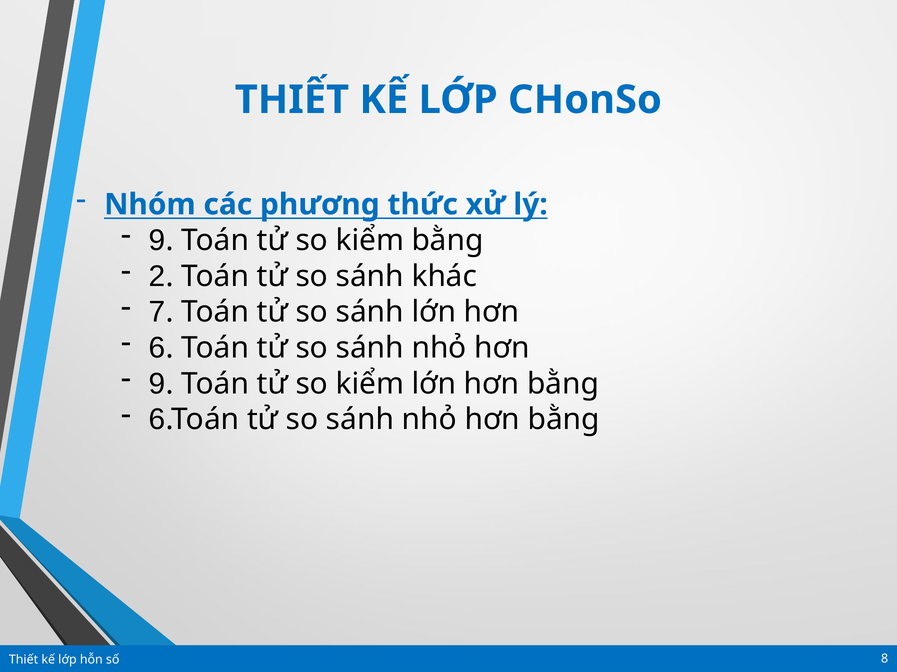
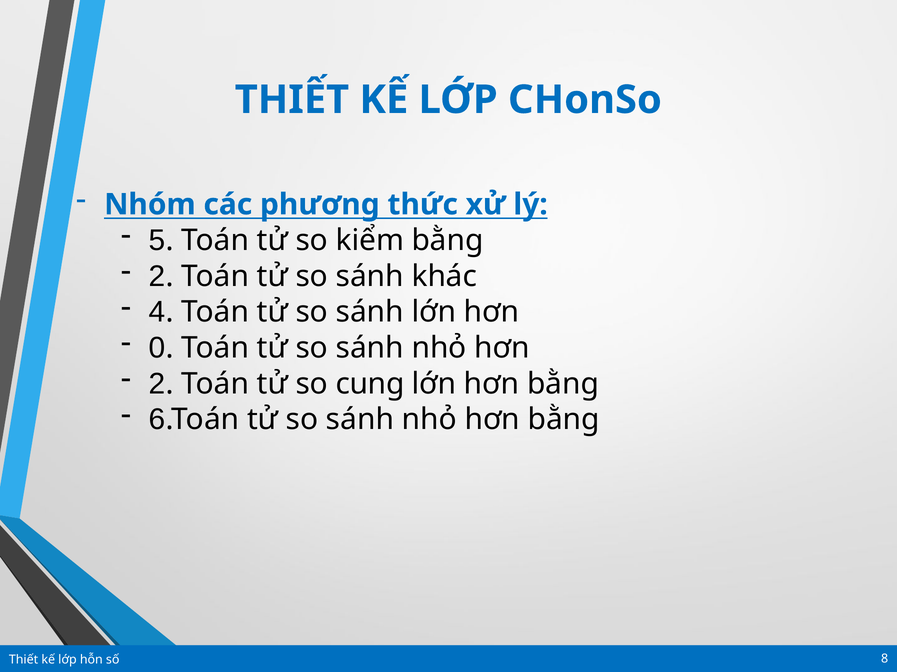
9: 9 -> 5 (157, 241)
7: 7 -> 4 (157, 312)
6: 6 -> 0 (157, 348)
9: 9 -> 2 (157, 384)
kiểm: kiểm -> cung (370, 384)
